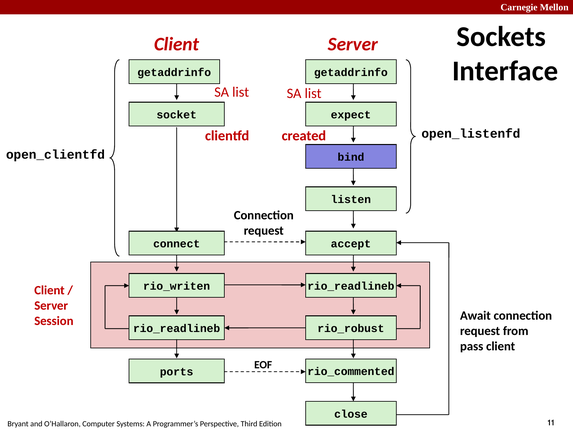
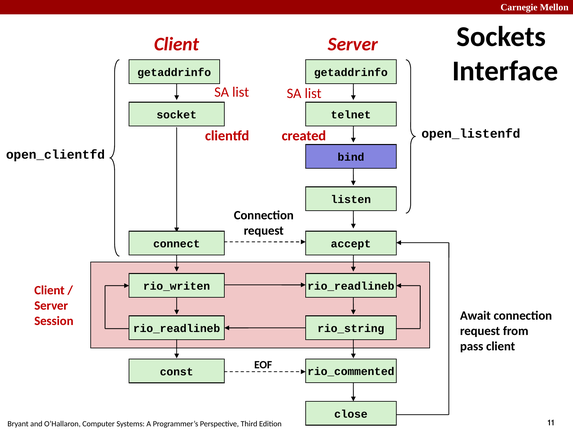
expect: expect -> telnet (351, 115)
rio_robust: rio_robust -> rio_string (351, 328)
ports: ports -> const (177, 372)
